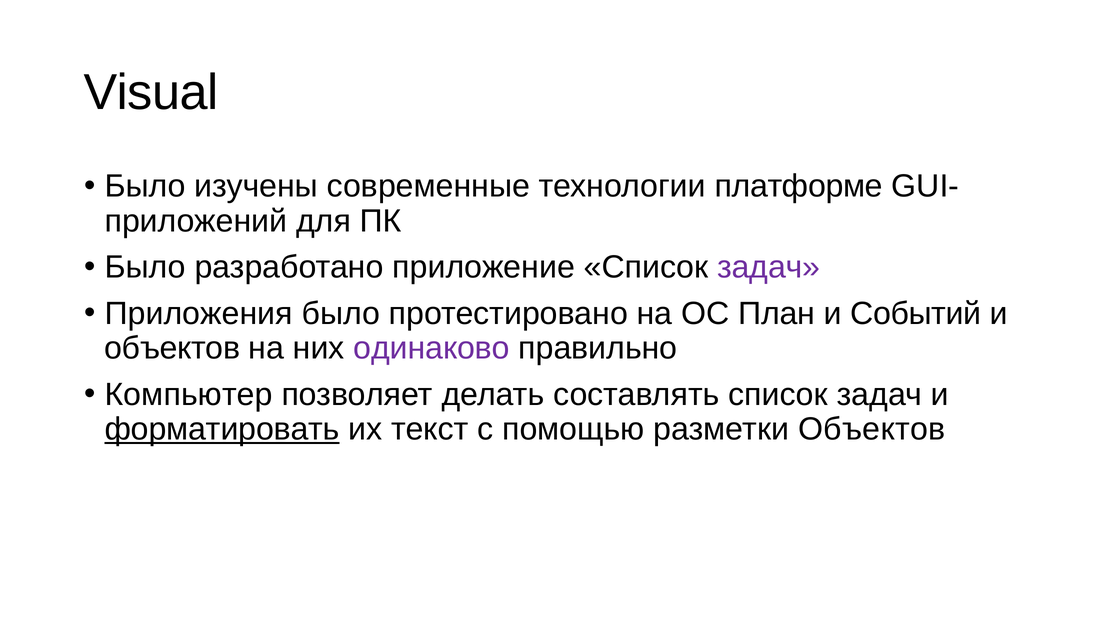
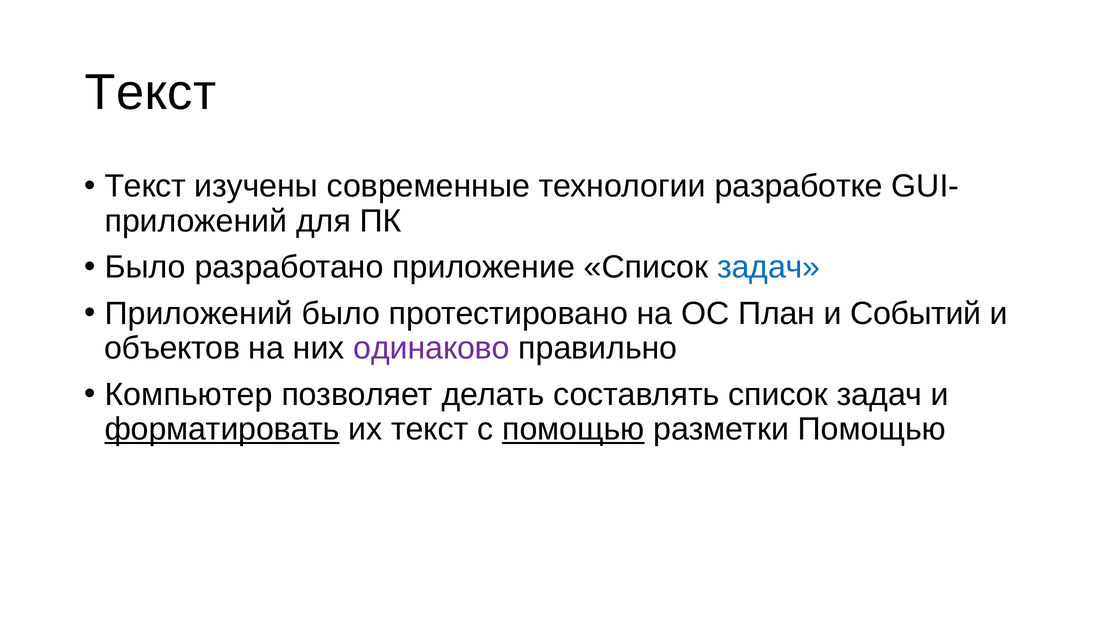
Visual: Visual -> Текст (151, 93)
Было: Было -> Текст (145, 186)
платформе: платформе -> разработке (799, 186)
задач colour: purple -> blue (769, 267)
Приложения: Приложения -> Приложений (199, 313)
помощью underline: none -> present (573, 429)
разметки Объектов: Объектов -> Помощью (872, 429)
